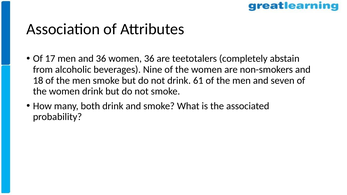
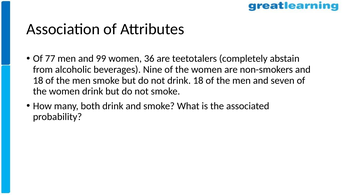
17: 17 -> 77 (50, 59)
and 36: 36 -> 99 (101, 59)
drink 61: 61 -> 18 (198, 81)
